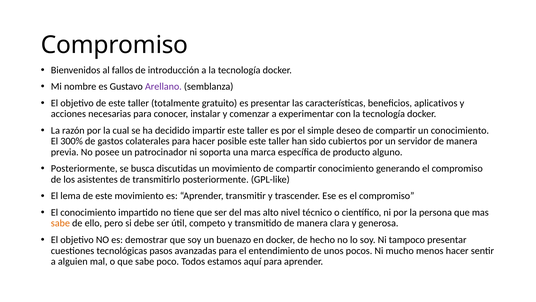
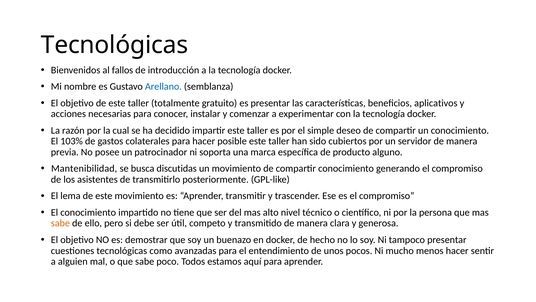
Compromiso: Compromiso -> Tecnológicas (114, 45)
Arellano colour: purple -> blue (163, 86)
300%: 300% -> 103% (72, 141)
Posteriormente: Posteriormente -> Mantenibilidad (84, 168)
pasos: pasos -> como (161, 250)
